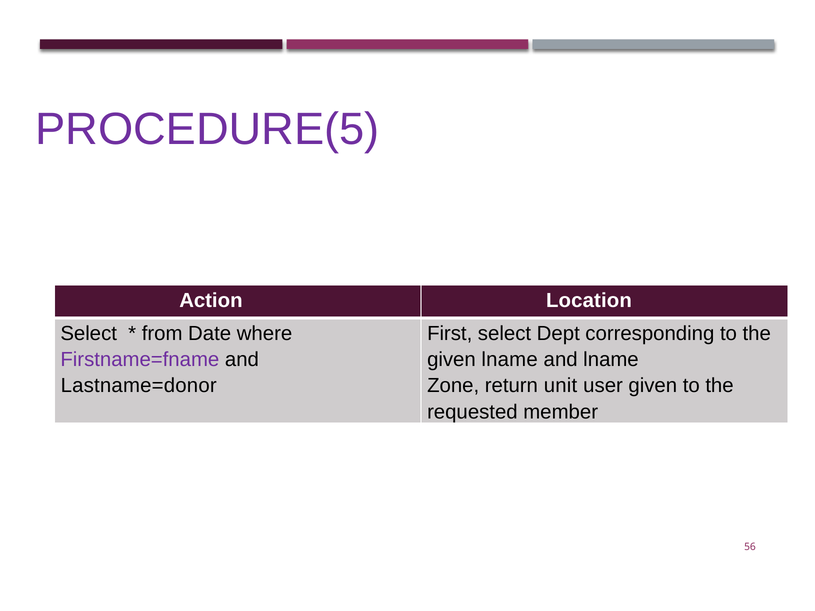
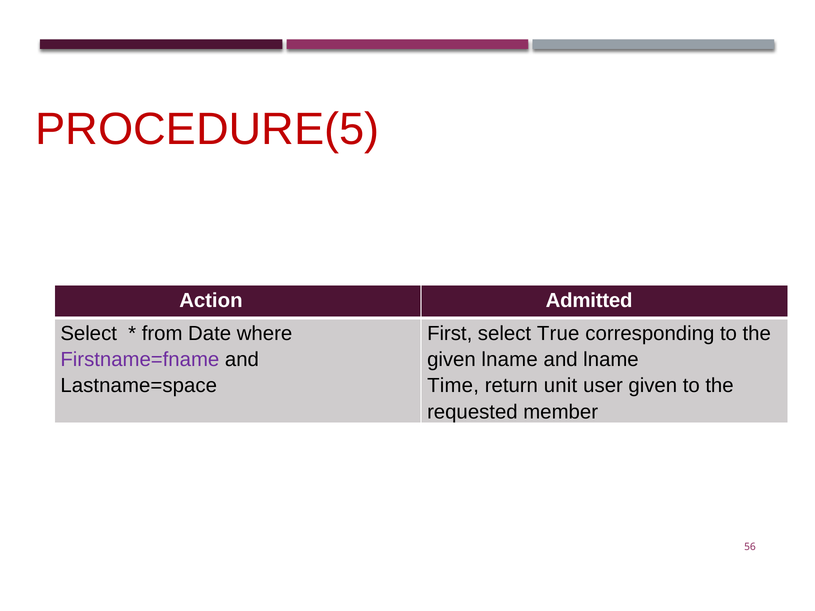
PROCEDURE(5 colour: purple -> red (207, 130)
Location: Location -> Admitted (589, 300)
Dept: Dept -> True (558, 333)
Lastname=donor: Lastname=donor -> Lastname=space (139, 386)
Zone: Zone -> Time (453, 386)
